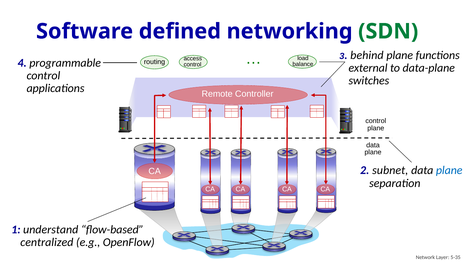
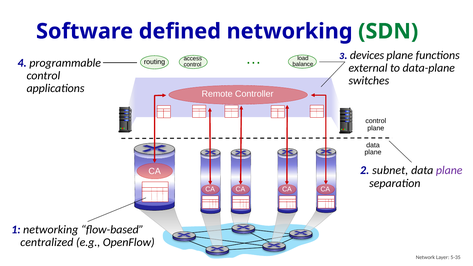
behind: behind -> devices (367, 55)
plane colour: blue -> purple (449, 170)
1 understand: understand -> networking (51, 230)
